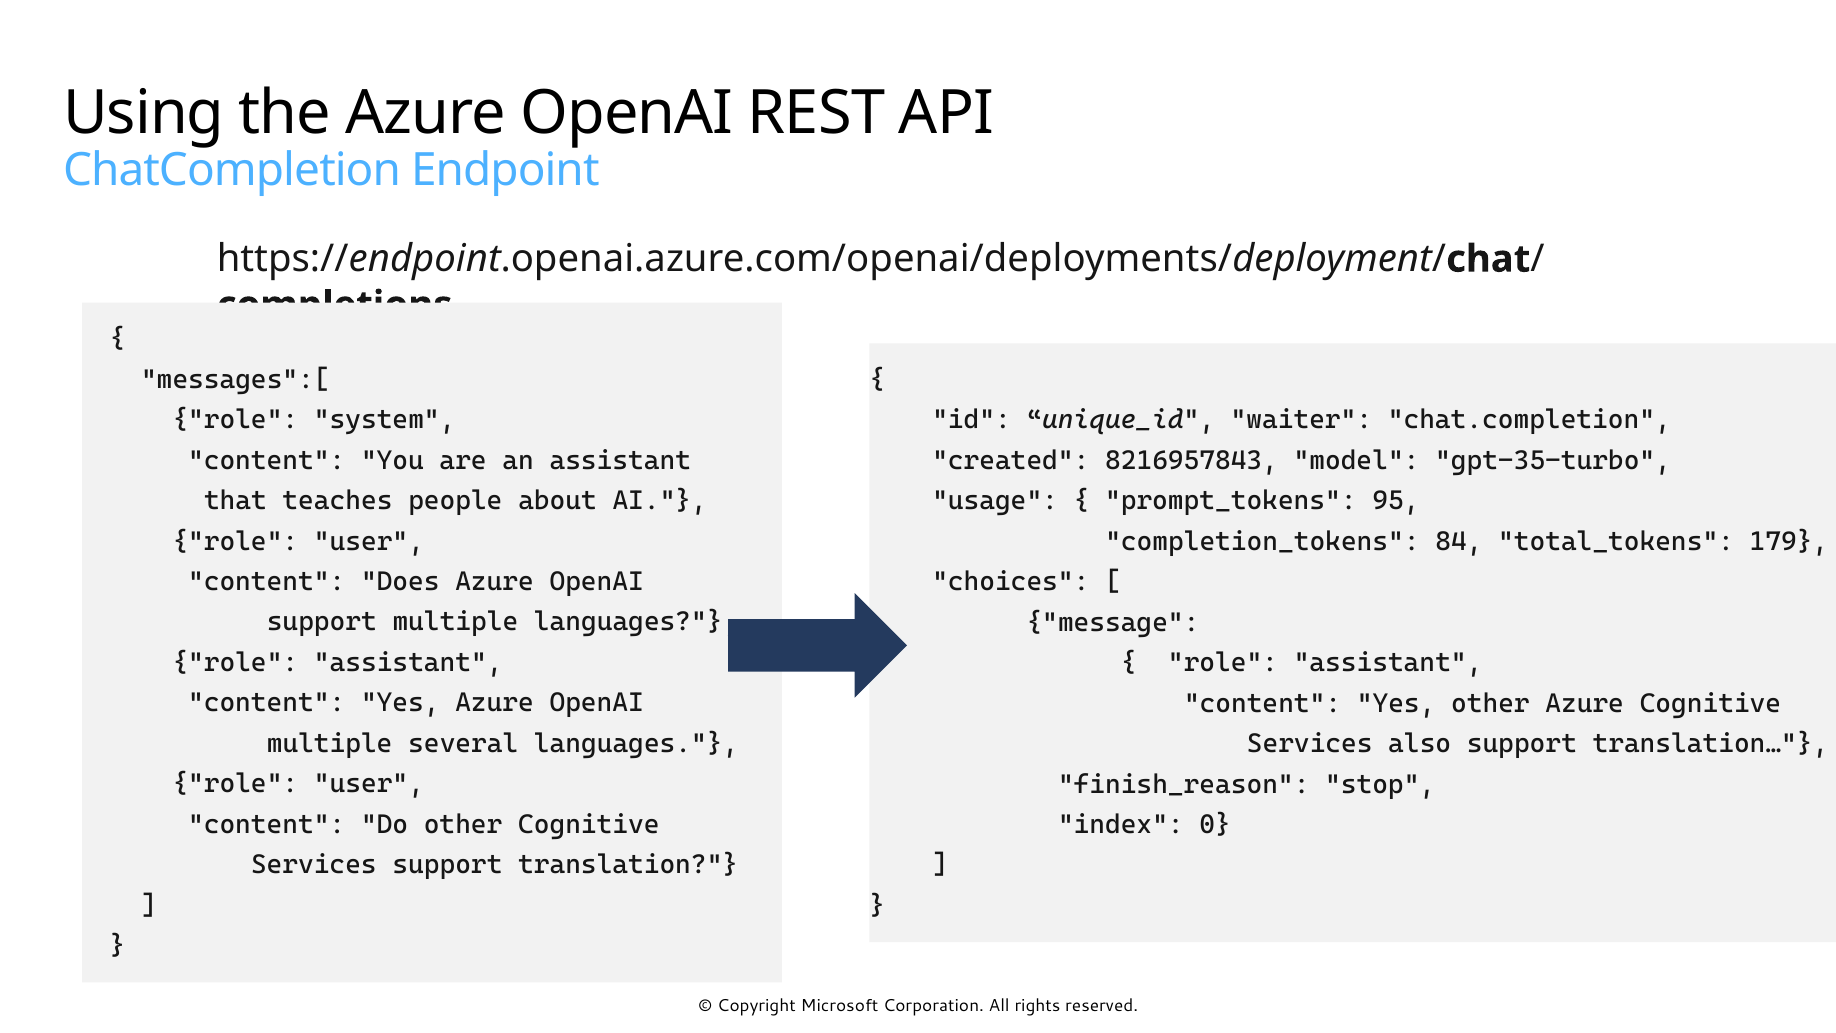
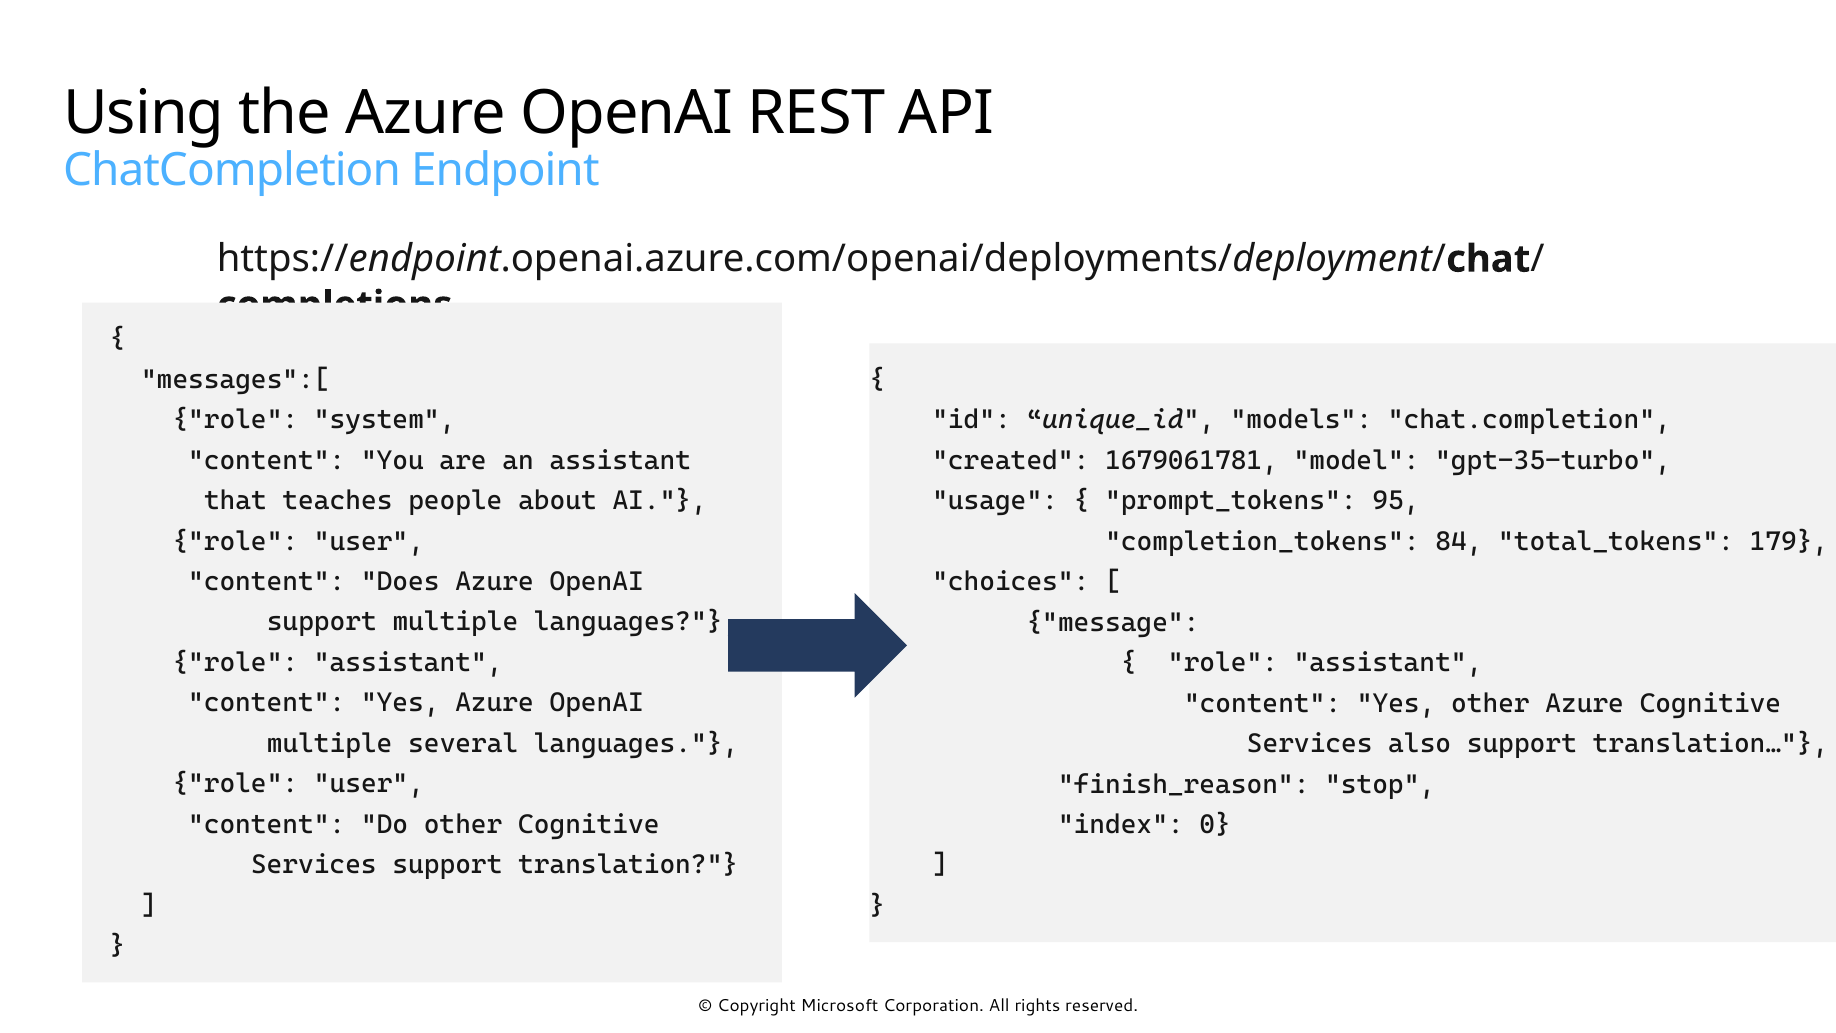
waiter: waiter -> models (1301, 420)
8216957843: 8216957843 -> 1679061781 (1192, 460)
